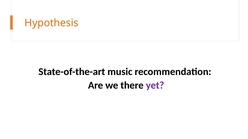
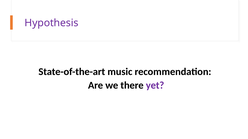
Hypothesis colour: orange -> purple (52, 23)
